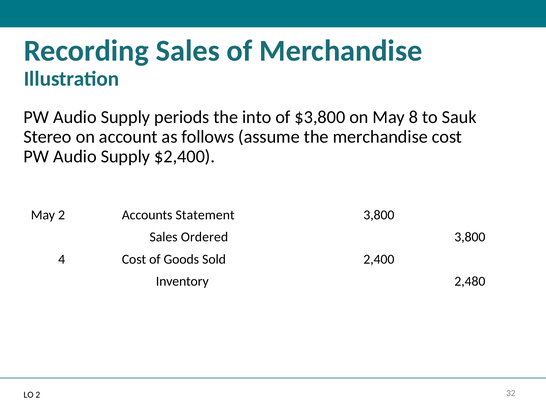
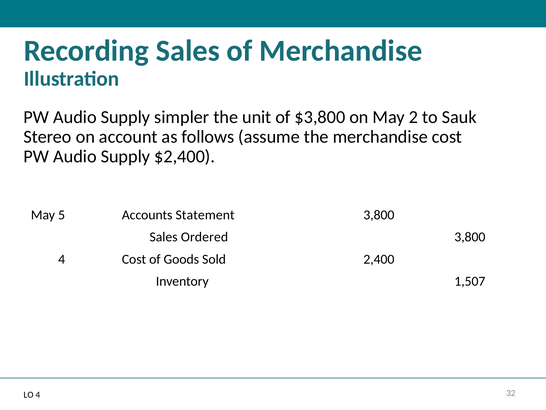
periods: periods -> simpler (182, 117)
into: into -> unit (257, 117)
8: 8 -> 2 (413, 117)
May 2: 2 -> 5 (62, 215)
2,480: 2,480 -> 1,507 (470, 281)
O 2: 2 -> 4 (38, 394)
